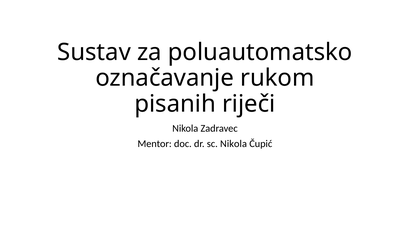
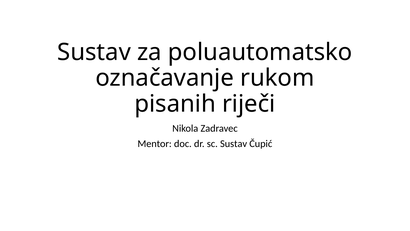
sc Nikola: Nikola -> Sustav (234, 143)
